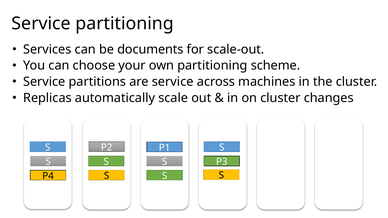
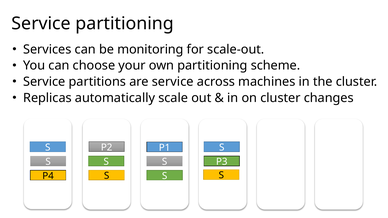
documents: documents -> monitoring (150, 49)
